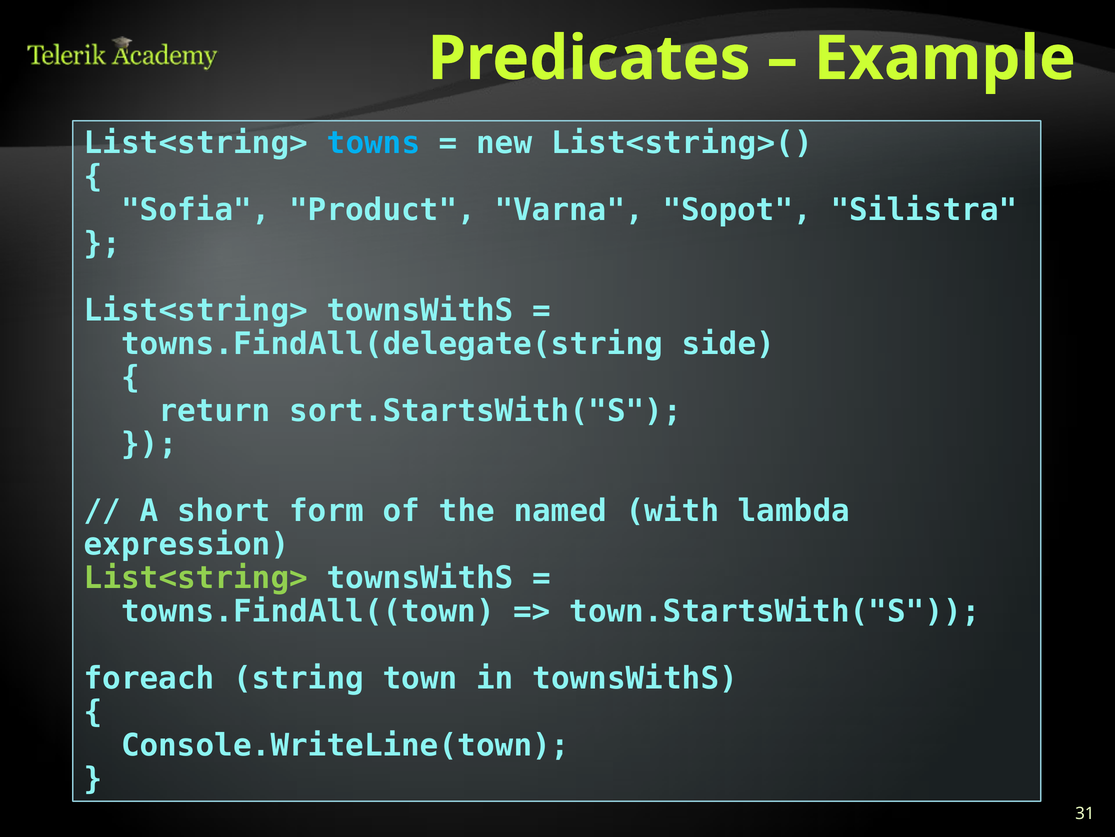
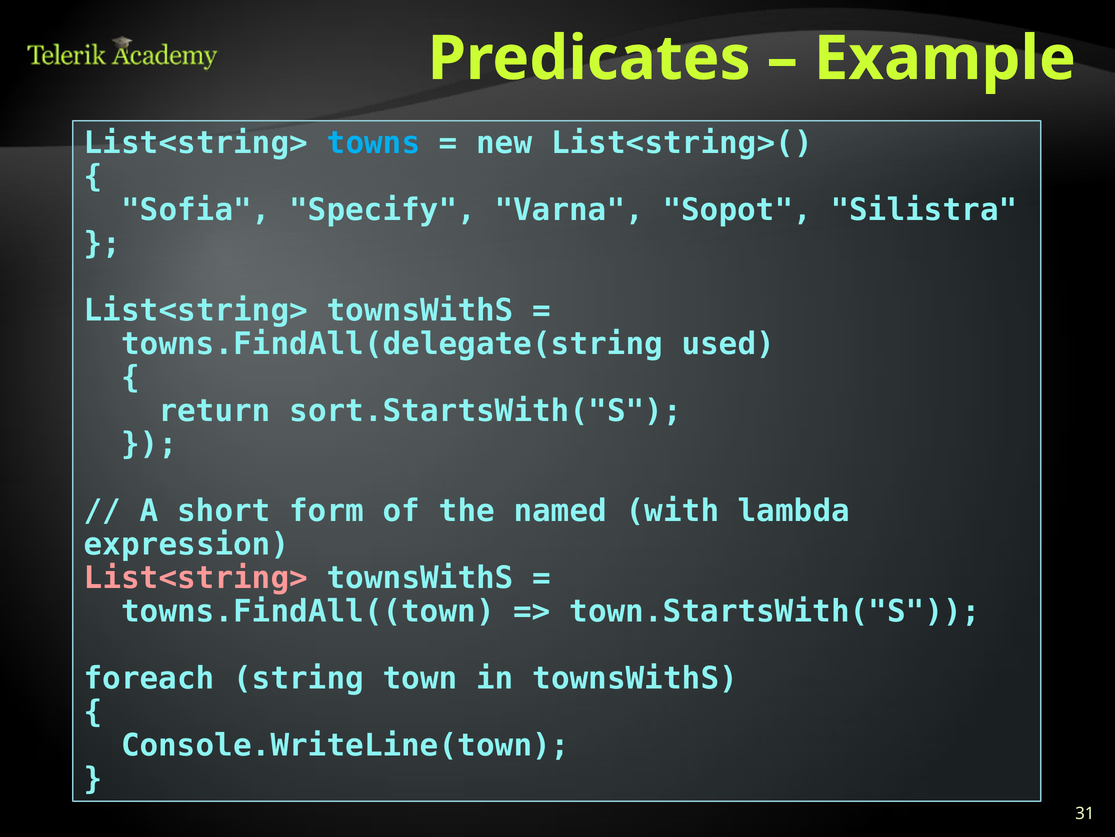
Product: Product -> Specify (383, 210)
side: side -> used (728, 344)
List<string> colour: light green -> pink (196, 578)
